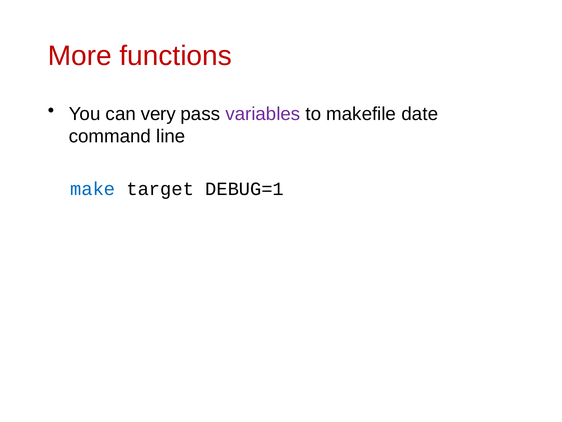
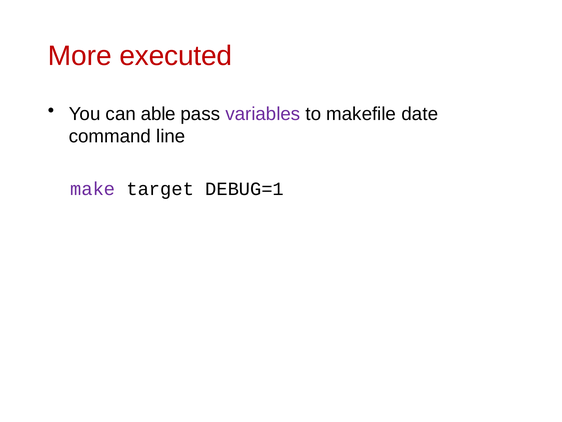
functions: functions -> executed (176, 56)
very: very -> able (158, 114)
make colour: blue -> purple (93, 189)
